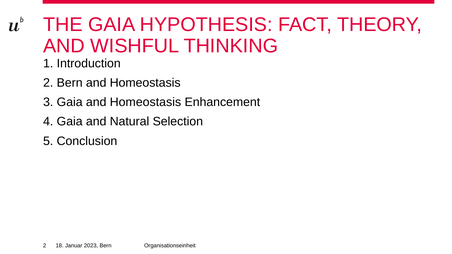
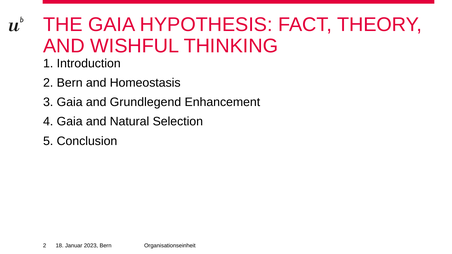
Gaia and Homeostasis: Homeostasis -> Grundlegend (145, 102)
